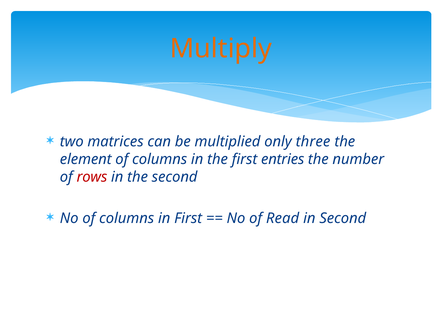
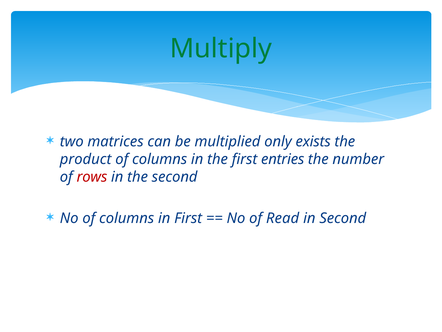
Multiply colour: orange -> green (221, 49)
three: three -> exists (313, 141)
element: element -> product (86, 159)
